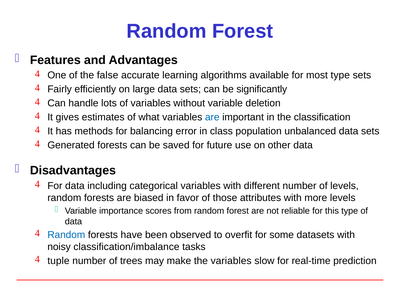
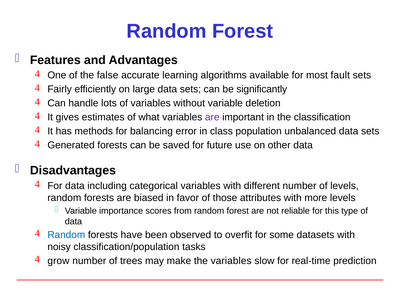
most type: type -> fault (340, 75)
are colour: blue -> purple (212, 117)
classification/imbalance: classification/imbalance -> classification/population (126, 247)
tuple: tuple -> grow (58, 261)
